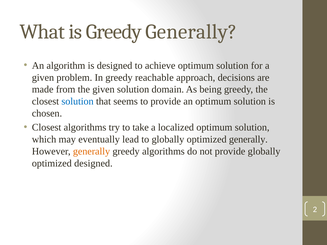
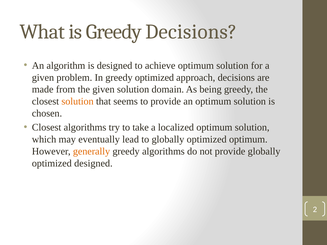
Greedy Generally: Generally -> Decisions (191, 32)
greedy reachable: reachable -> optimized (154, 78)
solution colour: blue -> orange (78, 102)
optimized generally: generally -> optimum (248, 139)
